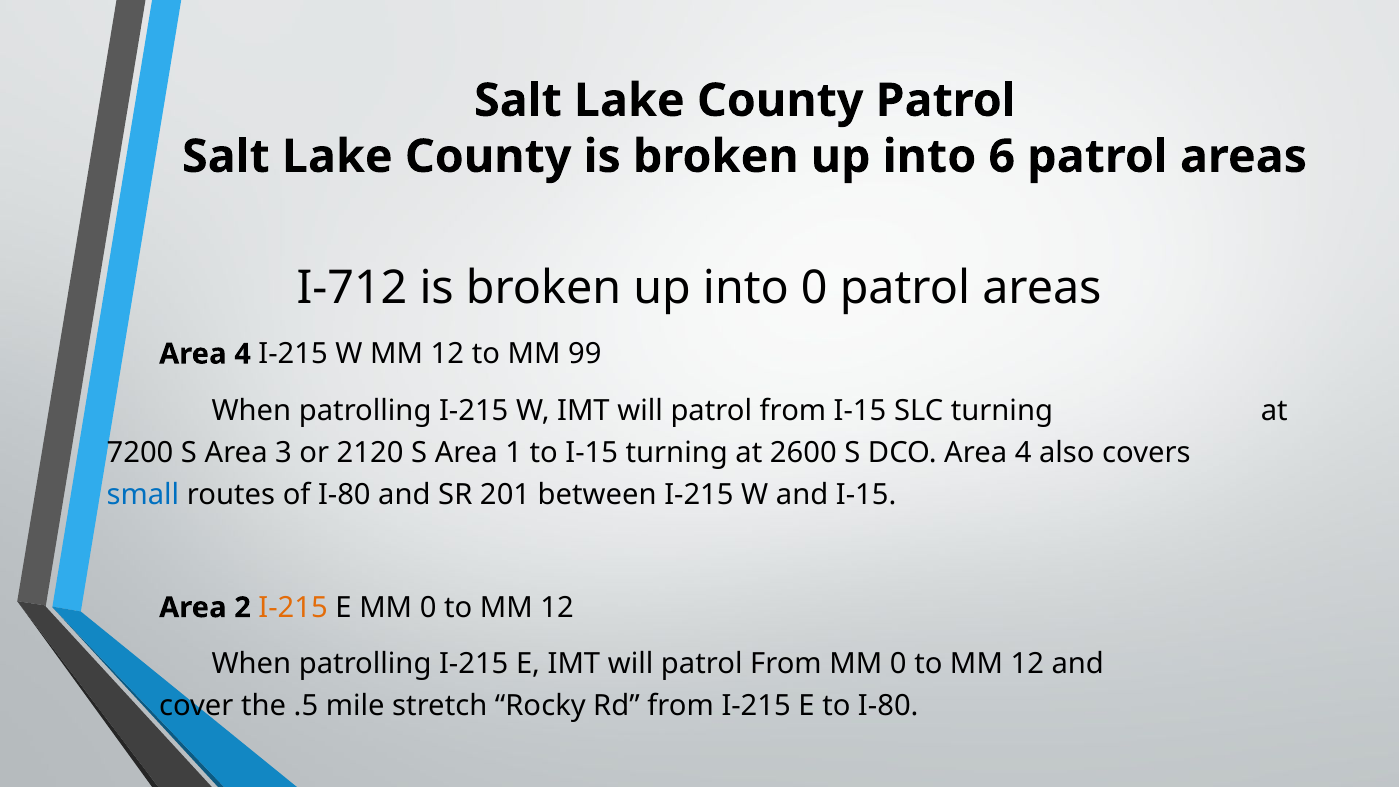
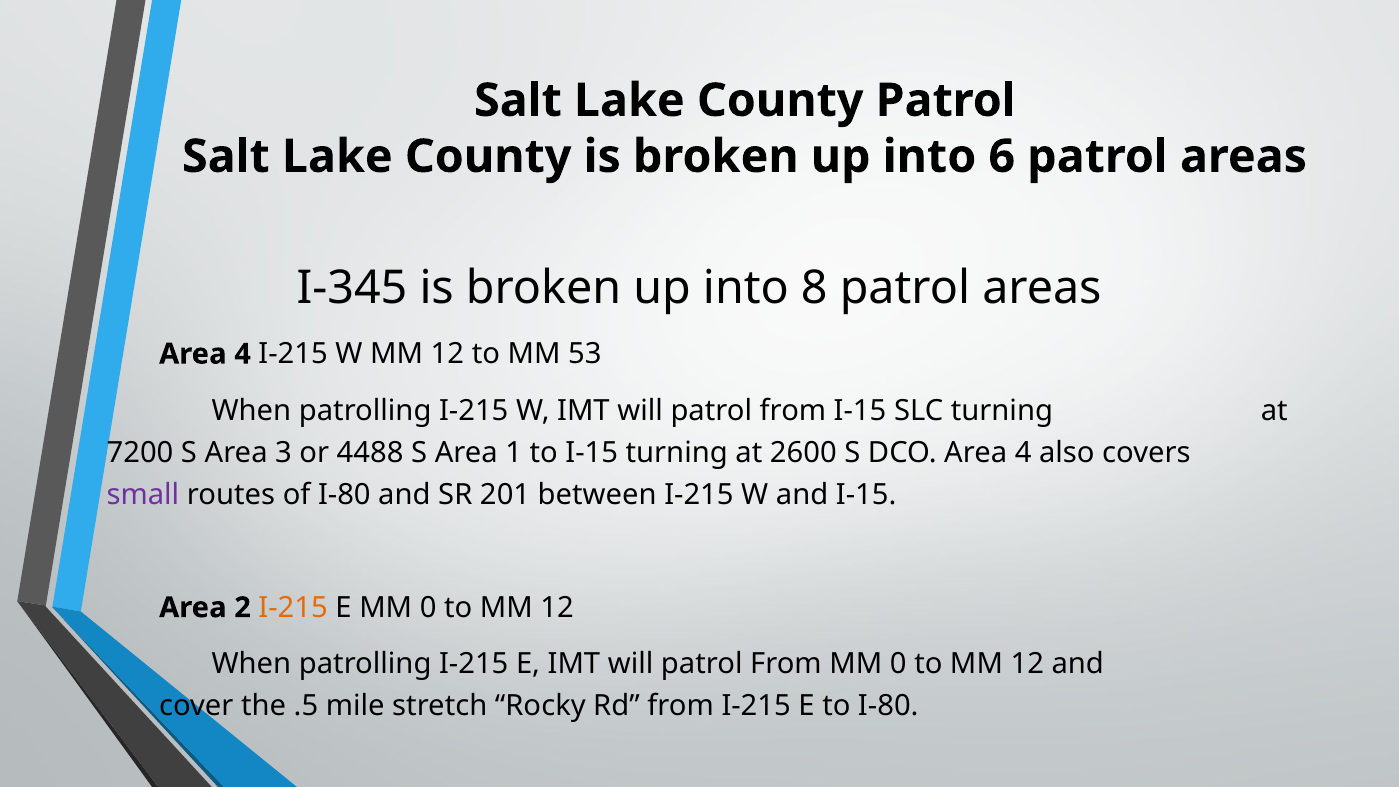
I-712: I-712 -> I-345 (352, 288)
into 0: 0 -> 8 (814, 288)
99: 99 -> 53 (585, 354)
2120: 2120 -> 4488 (370, 452)
small colour: blue -> purple (143, 494)
